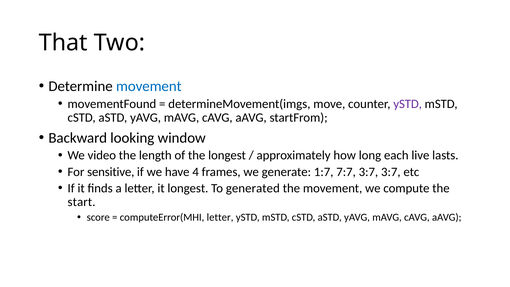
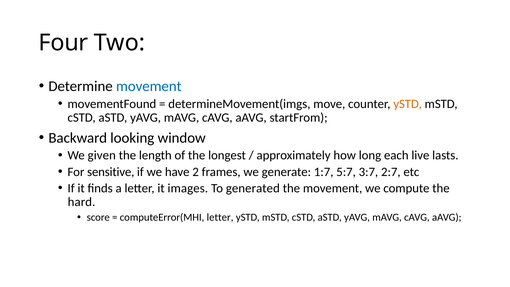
That: That -> Four (63, 43)
ySTD colour: purple -> orange (408, 104)
video: video -> given (102, 155)
4: 4 -> 2 (196, 172)
7:7: 7:7 -> 5:7 (346, 172)
3:7 3:7: 3:7 -> 2:7 (391, 172)
it longest: longest -> images (188, 188)
start: start -> hard (82, 202)
